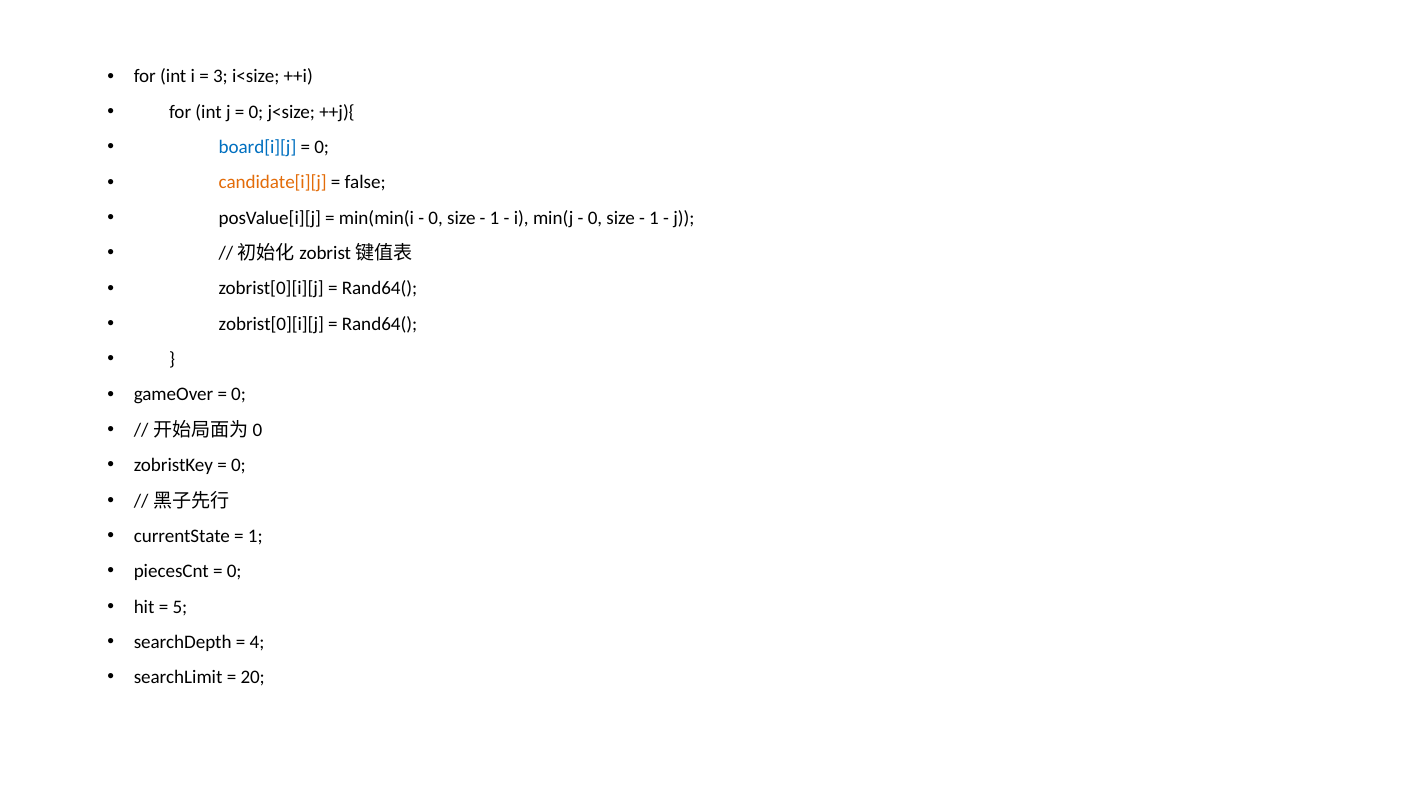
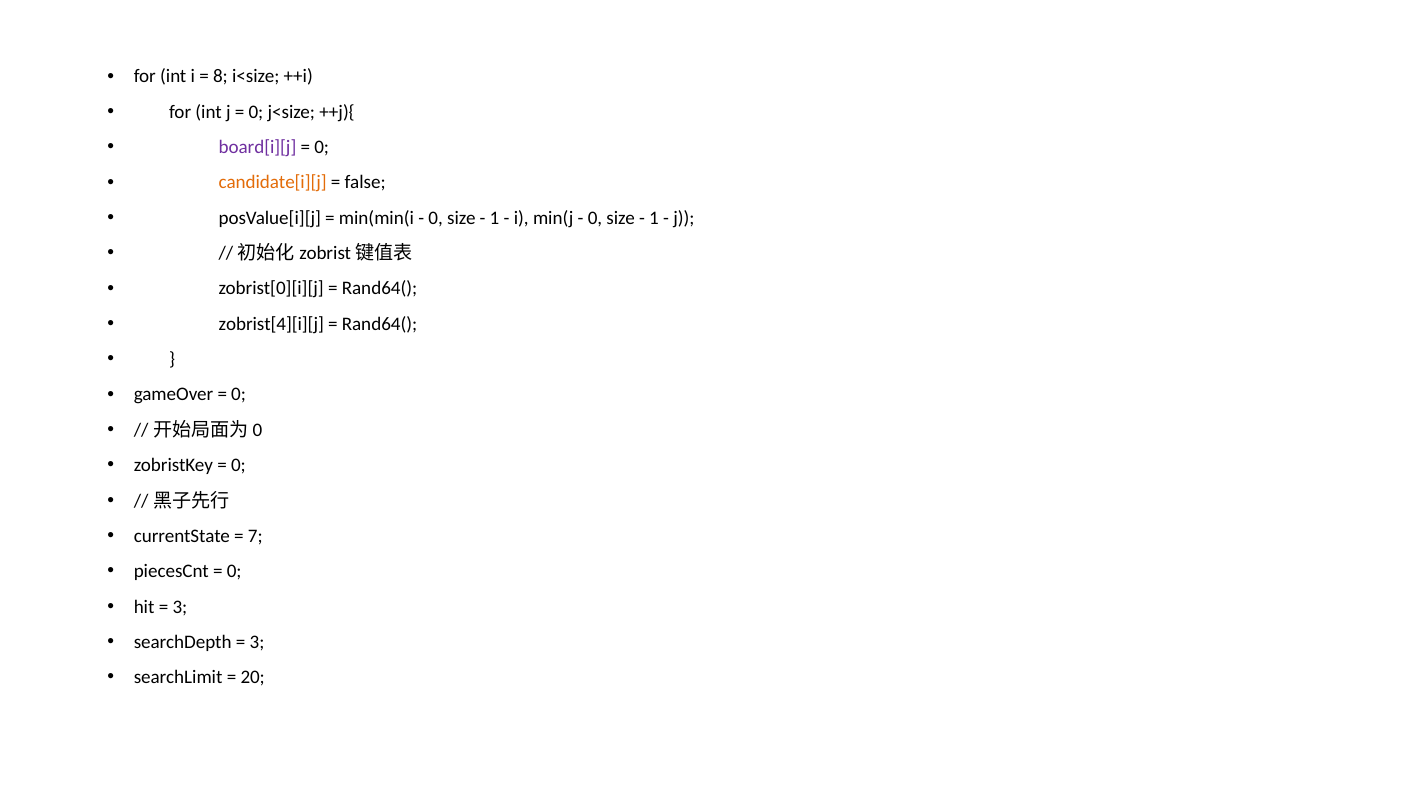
3: 3 -> 8 (220, 77)
board[i][j colour: blue -> purple (257, 147)
zobrist[0][i][j: zobrist[0][i][j -> zobrist[4][i][j (271, 324)
1: 1 -> 7 (255, 536)
5: 5 -> 3 (180, 606)
4: 4 -> 3 (257, 642)
